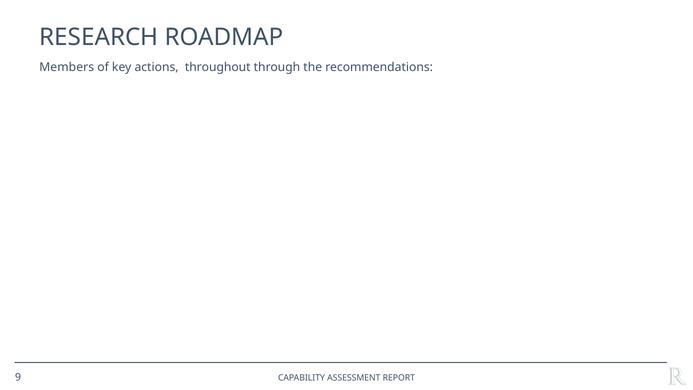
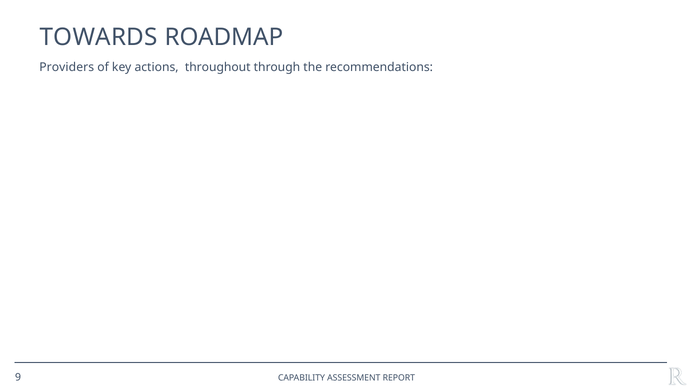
RESEARCH: RESEARCH -> TOWARDS (99, 37)
Members: Members -> Providers (67, 67)
